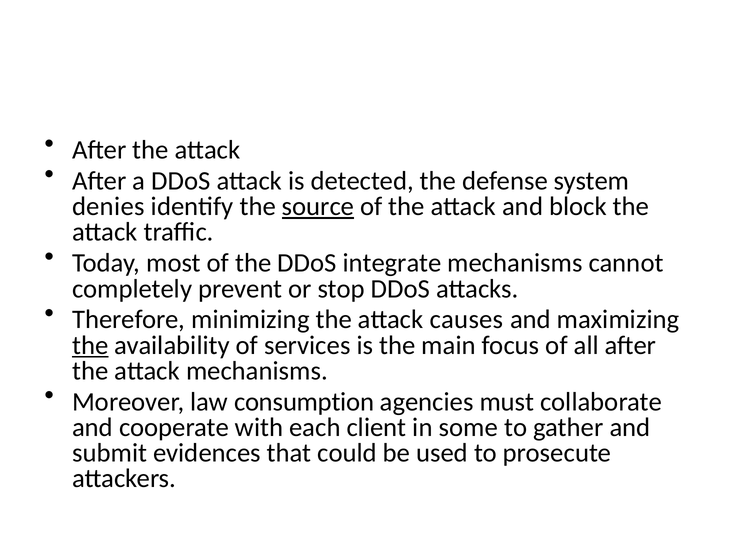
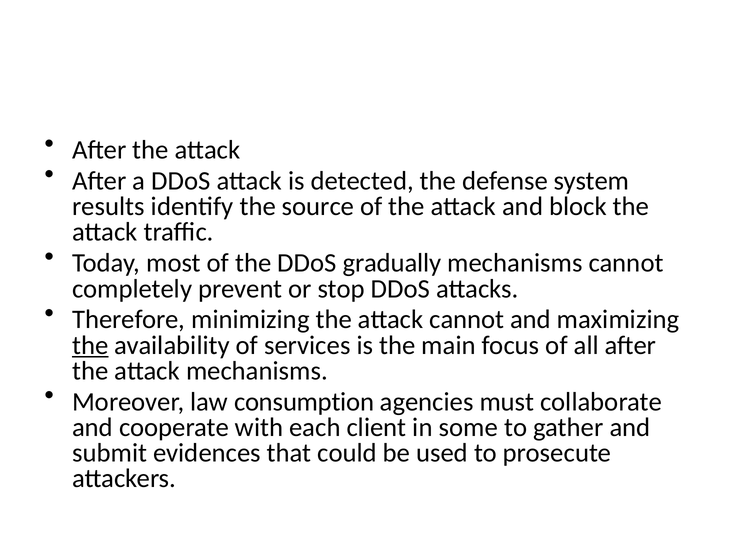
denies: denies -> results (109, 207)
source underline: present -> none (318, 207)
integrate: integrate -> gradually (392, 263)
attack causes: causes -> cannot (467, 320)
